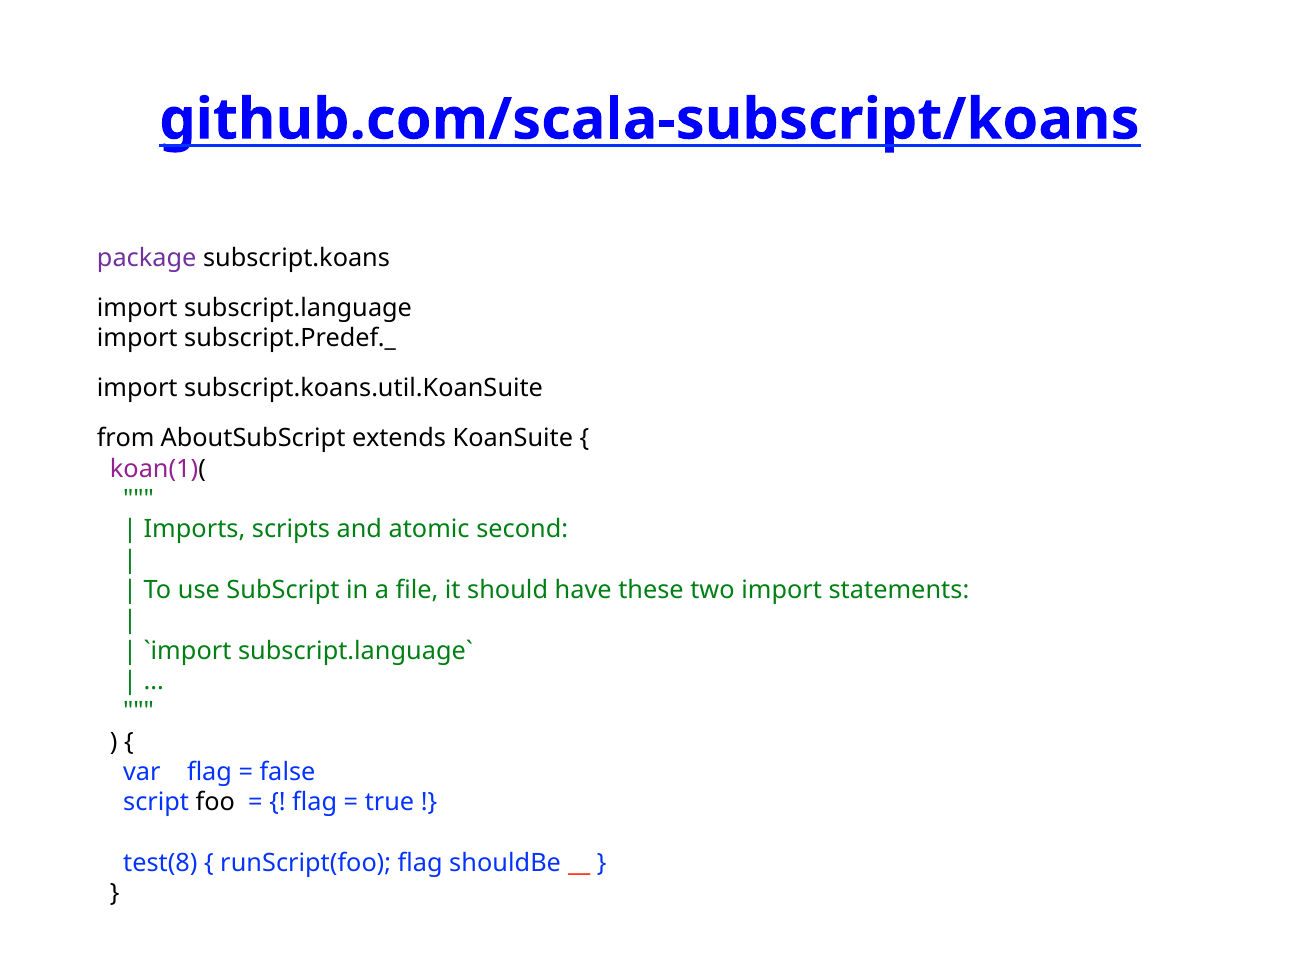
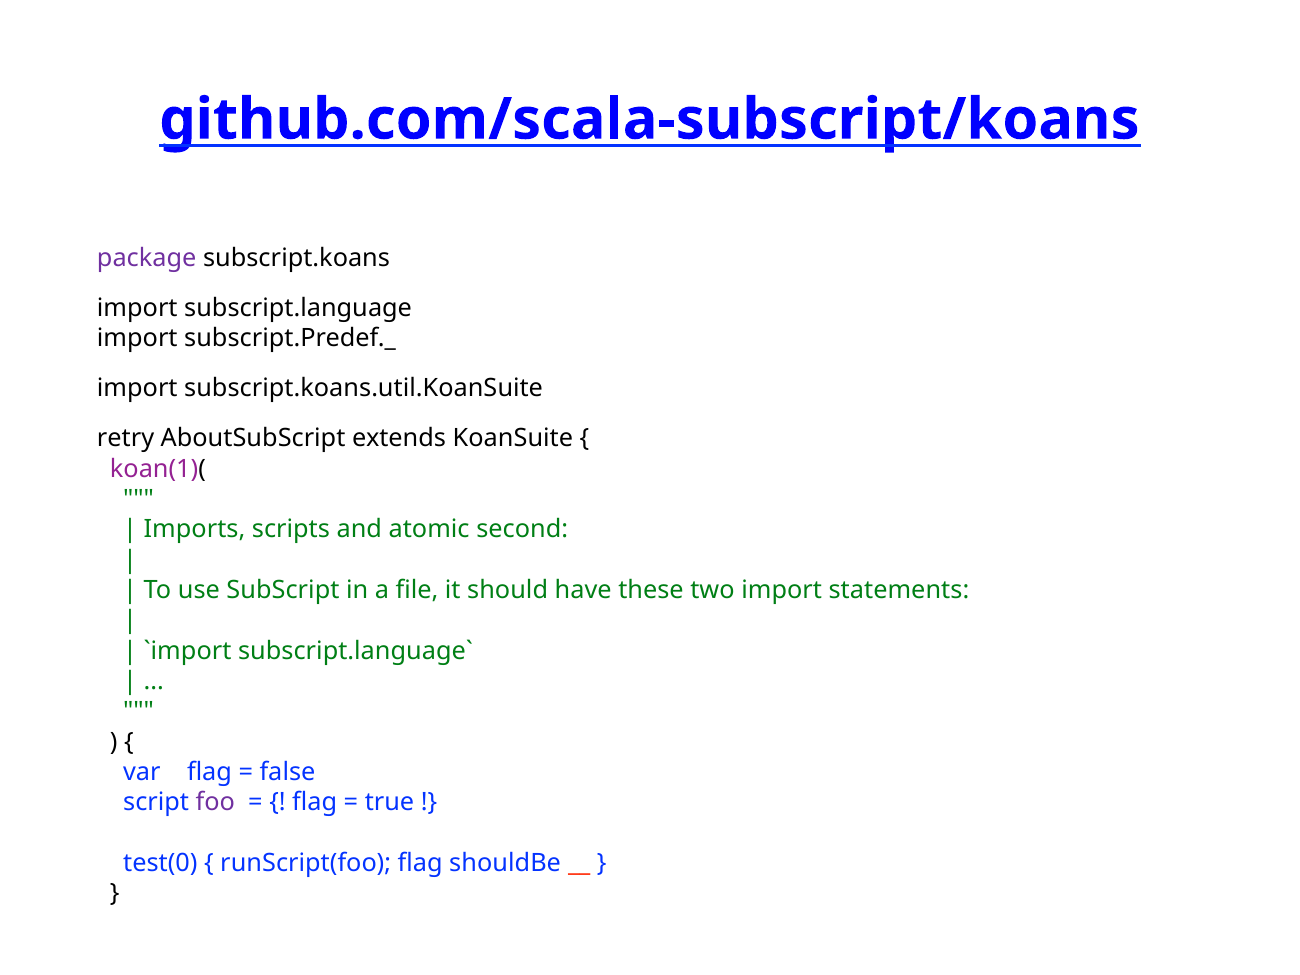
from: from -> retry (126, 438)
foo colour: black -> purple (215, 803)
test(8: test(8 -> test(0 (160, 863)
